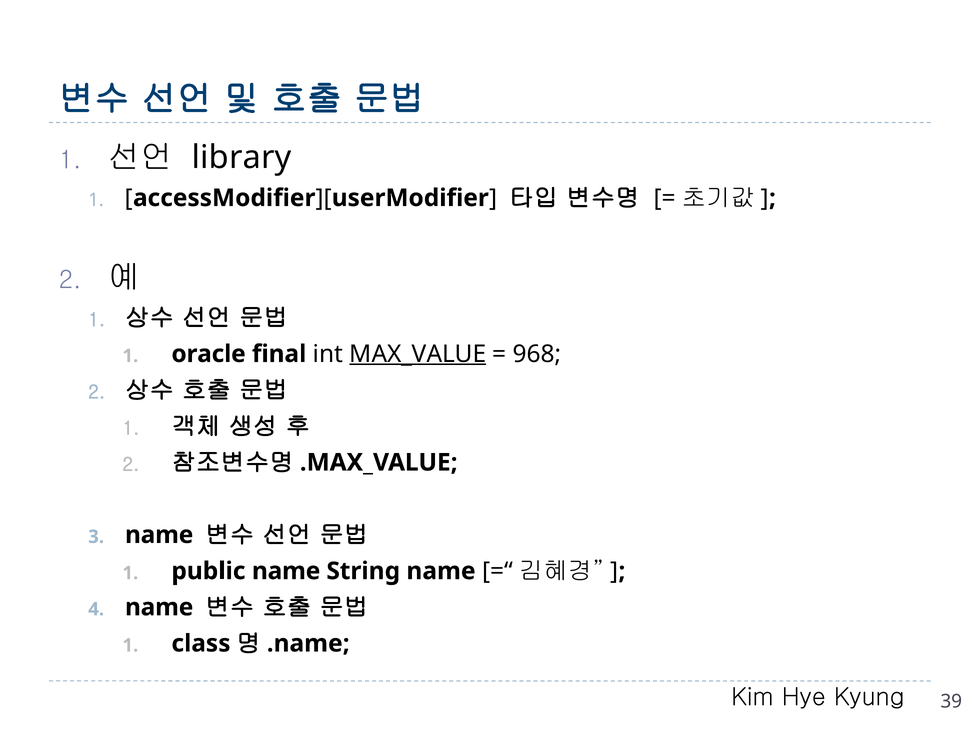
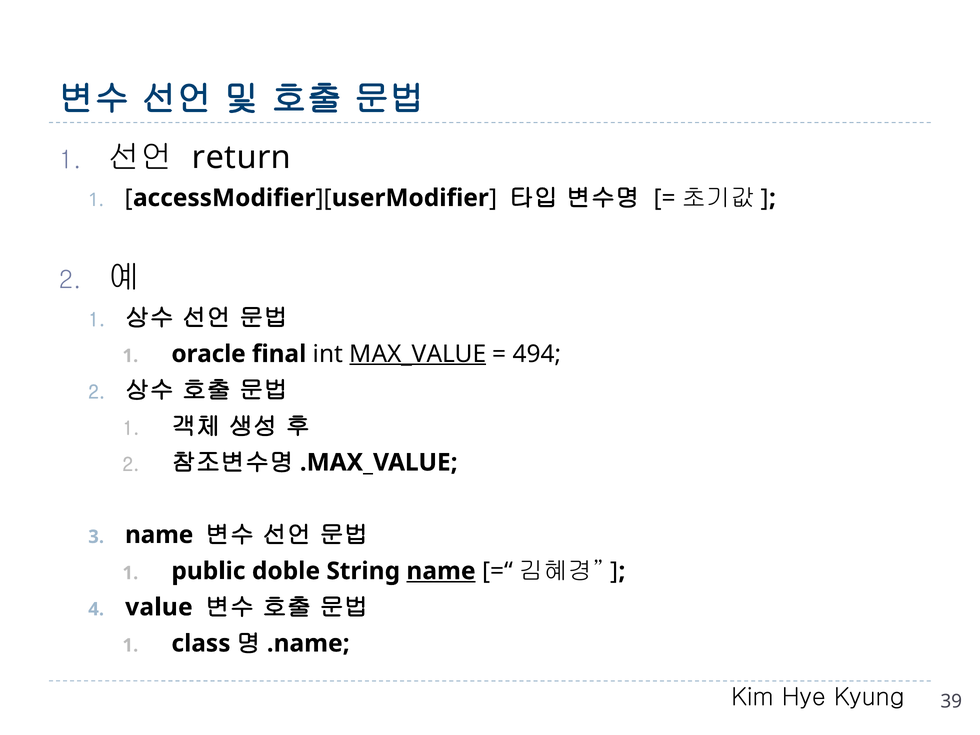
library: library -> return (241, 157)
968: 968 -> 494 (537, 354)
public name: name -> doble (286, 571)
name underline: none -> present (441, 571)
name: name -> value (159, 607)
